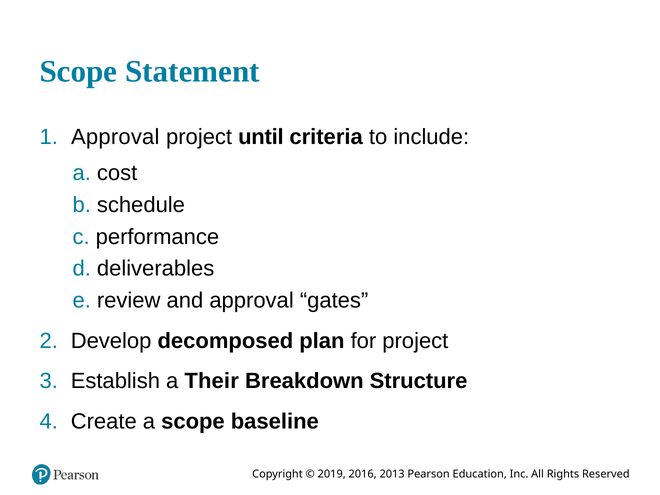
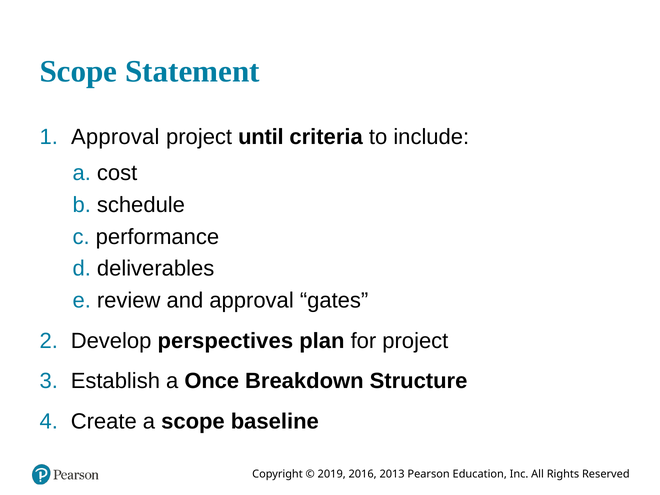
decomposed: decomposed -> perspectives (225, 341)
Their: Their -> Once (212, 381)
